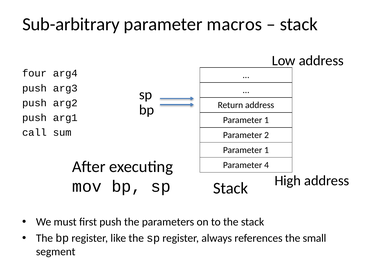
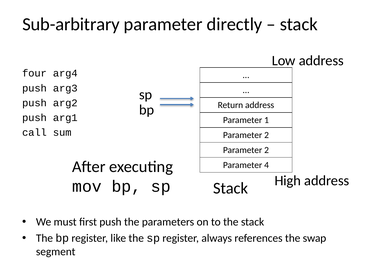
macros: macros -> directly (235, 24)
1: 1 -> 2 (267, 150)
small: small -> swap (315, 238)
